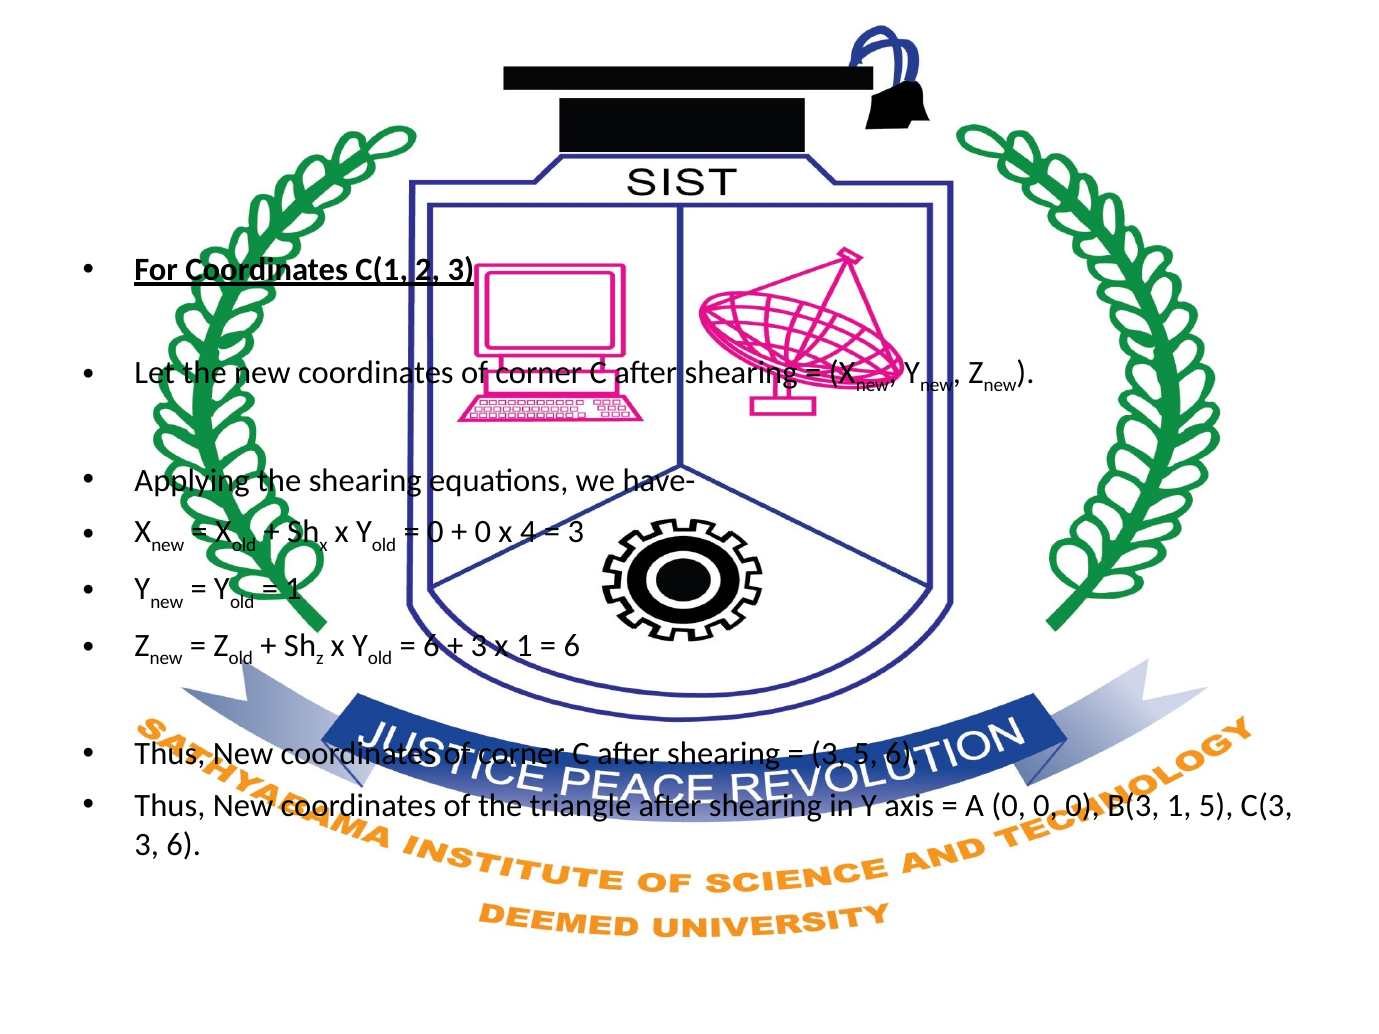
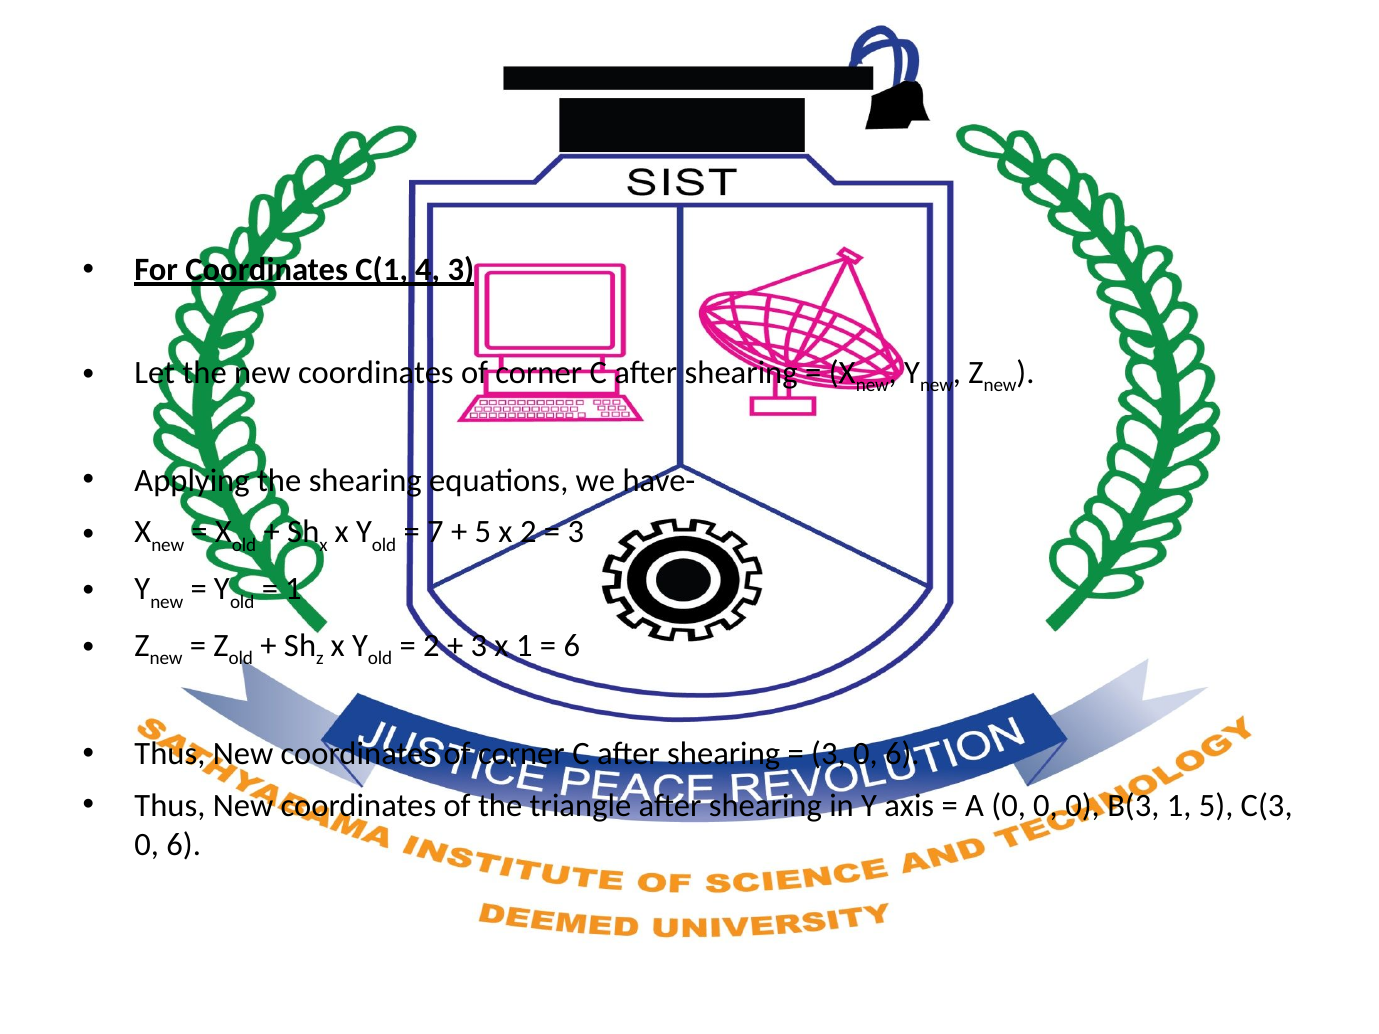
2: 2 -> 4 (428, 270)
0: 0 -> 7 (435, 532)
0: 0 -> 5 (483, 532)
x 4: 4 -> 2 (528, 532)
6: 6 -> 2 (431, 646)
3 5: 5 -> 0 (865, 754)
3: 3 -> 0 (147, 845)
